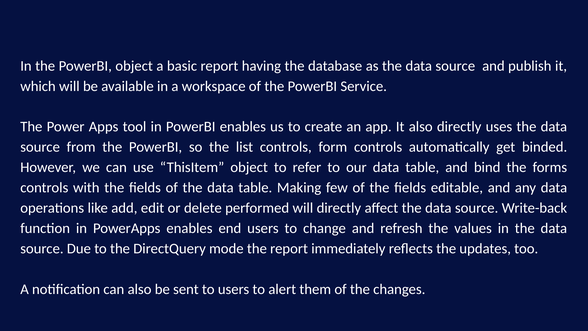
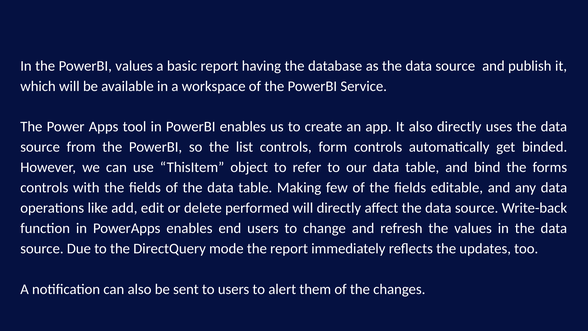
PowerBI object: object -> values (134, 66)
